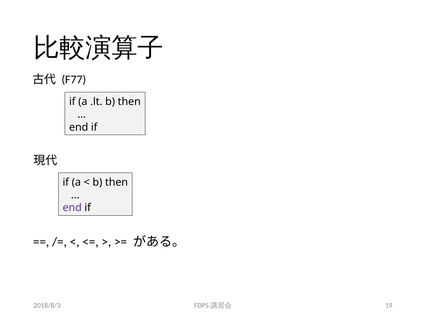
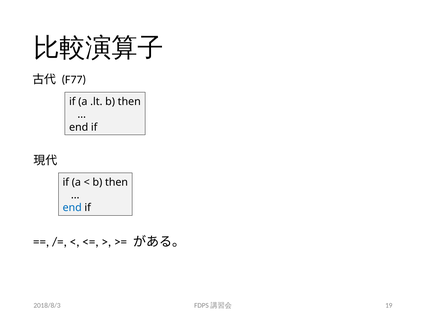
end colour: purple -> blue (72, 207)
